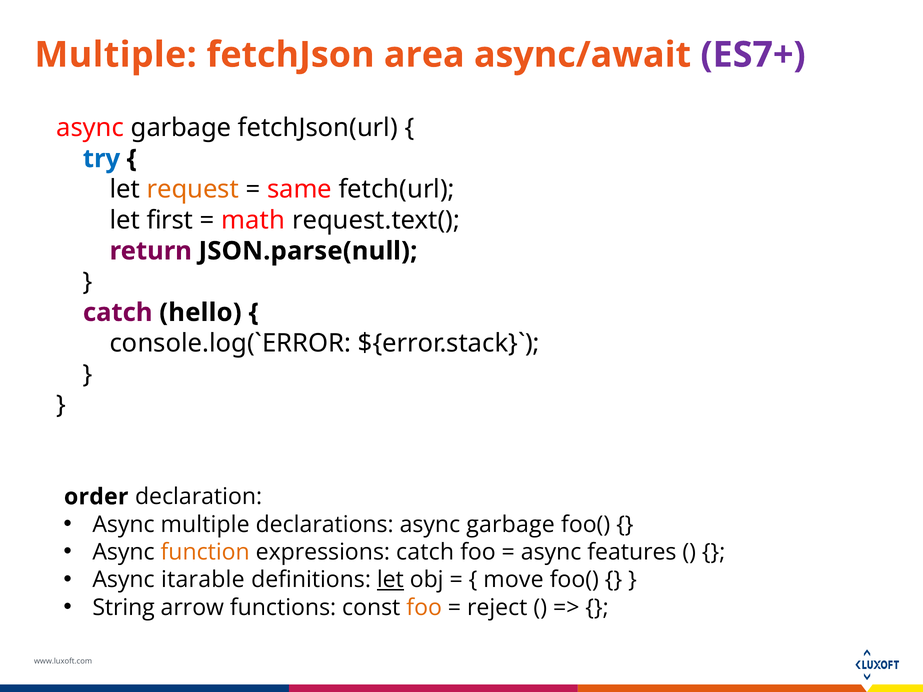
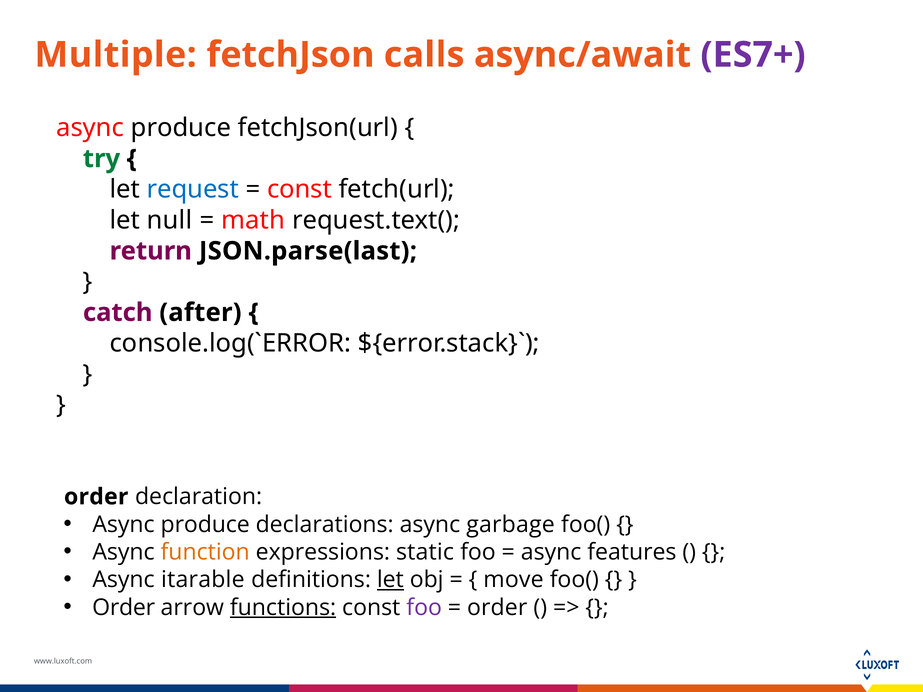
area: area -> calls (424, 55)
garbage: garbage -> produce (181, 128)
try colour: blue -> green (102, 159)
request colour: orange -> blue (193, 190)
same: same -> const (299, 190)
first: first -> null (170, 220)
JSON.parse(null: JSON.parse(null -> JSON.parse(last (308, 251)
hello: hello -> after (200, 313)
multiple: multiple -> produce (205, 525)
expressions catch: catch -> static (425, 552)
String: String -> Order (124, 608)
functions underline: none -> present (283, 608)
foo colour: orange -> purple (424, 608)
reject: reject -> order (497, 608)
